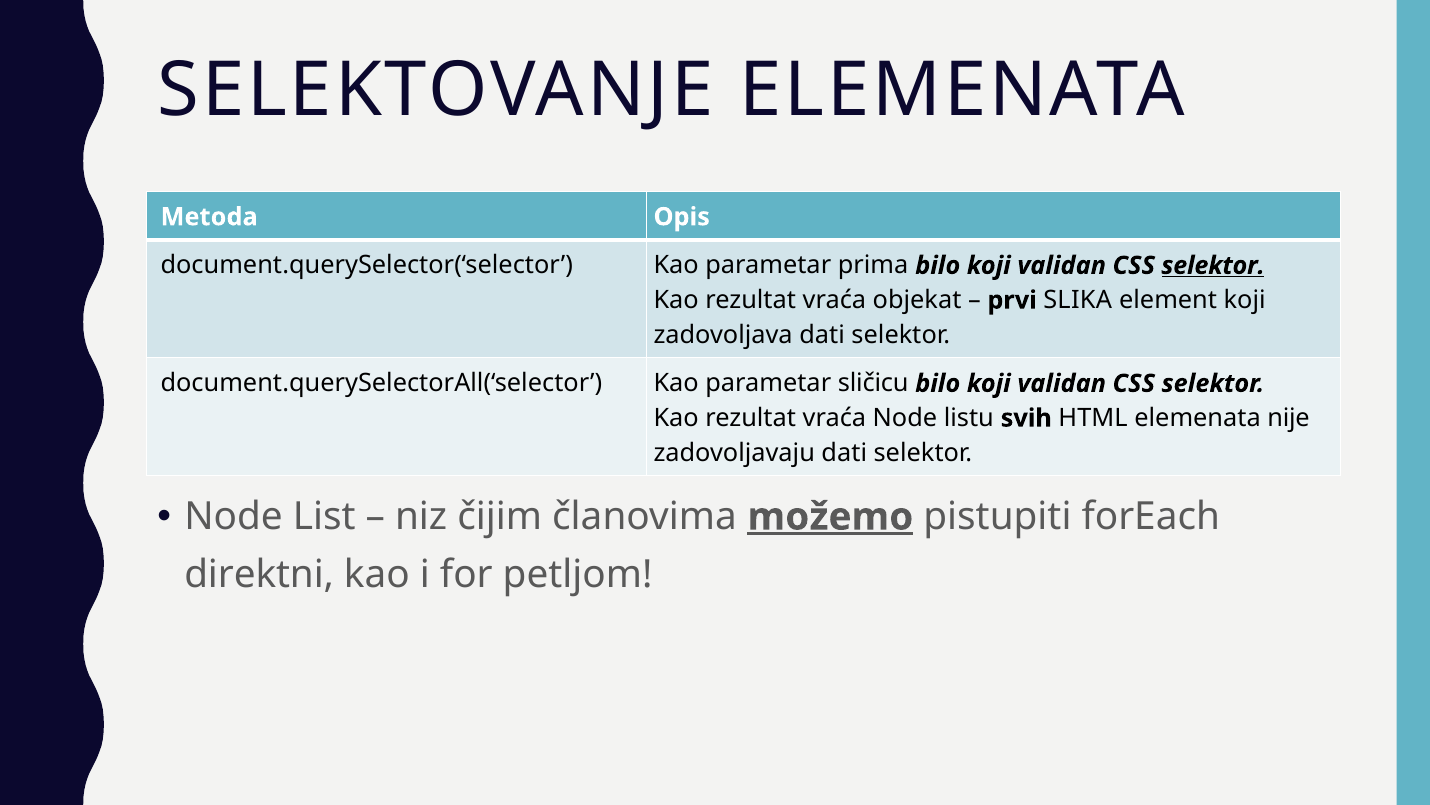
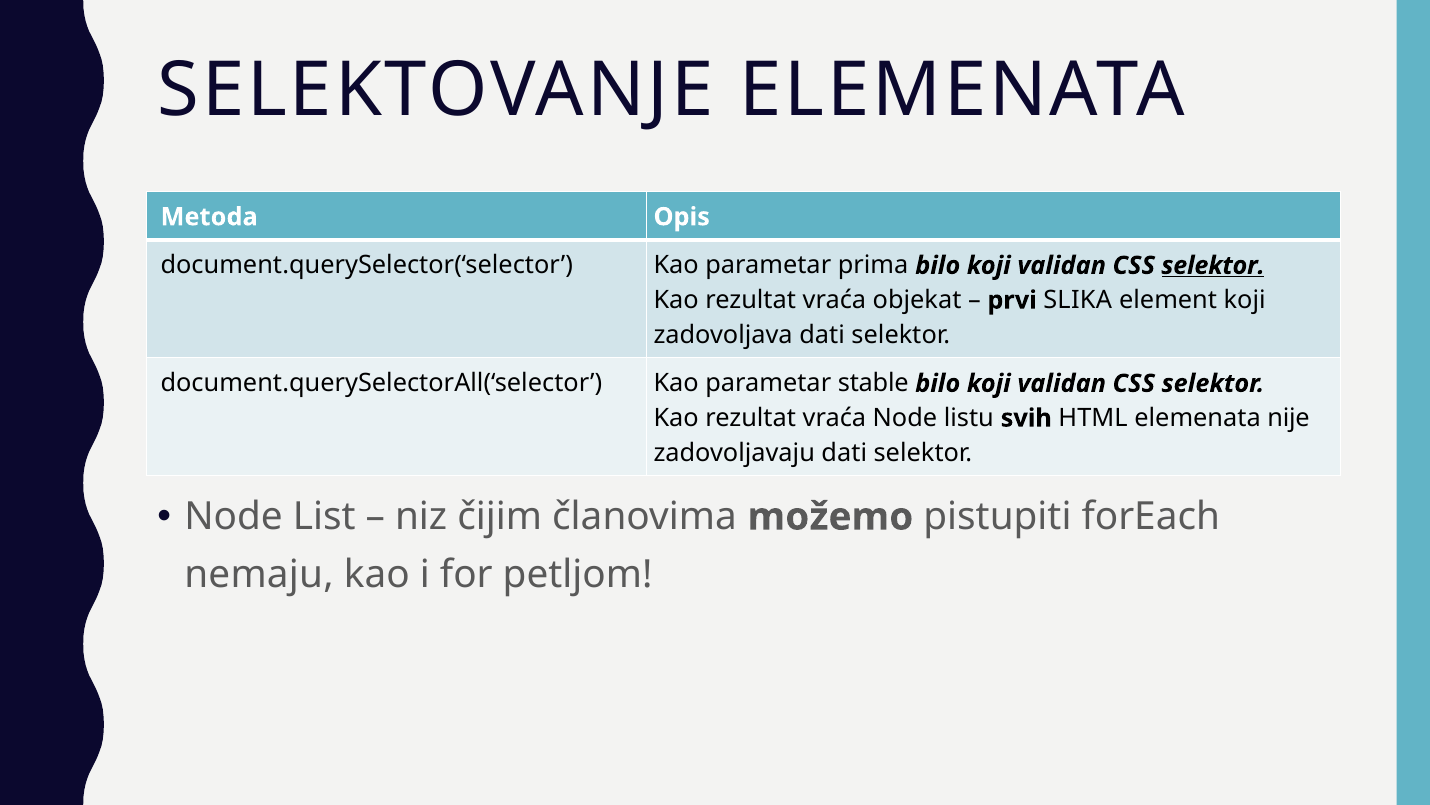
sličicu: sličicu -> stable (873, 383)
možemo underline: present -> none (830, 516)
direktni: direktni -> nemaju (259, 575)
